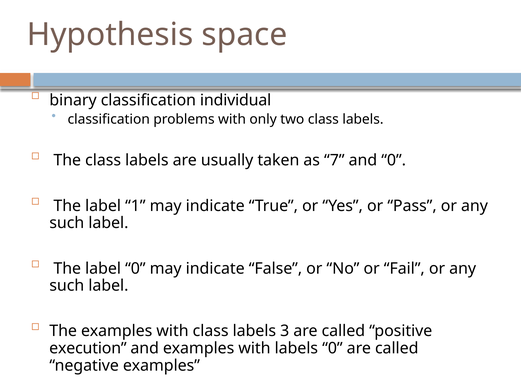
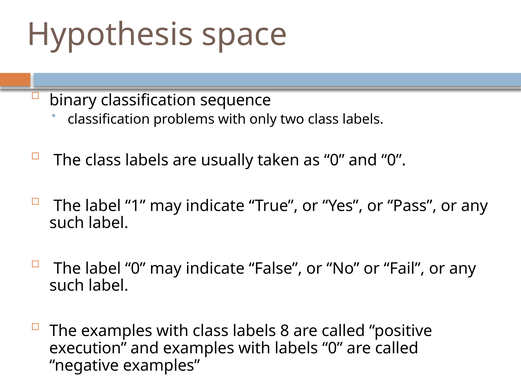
individual: individual -> sequence (236, 100)
as 7: 7 -> 0 (334, 160)
3: 3 -> 8 (285, 331)
